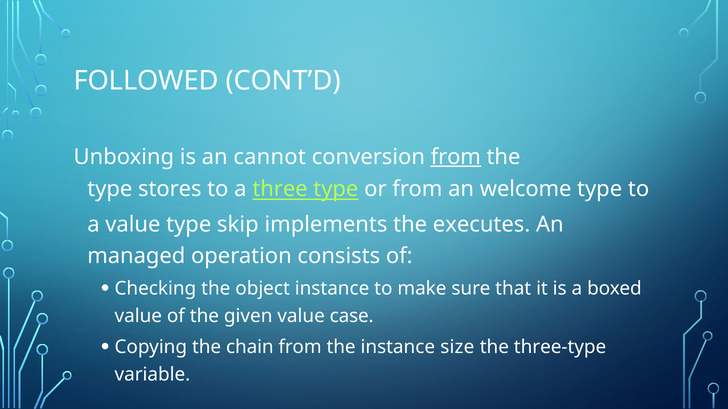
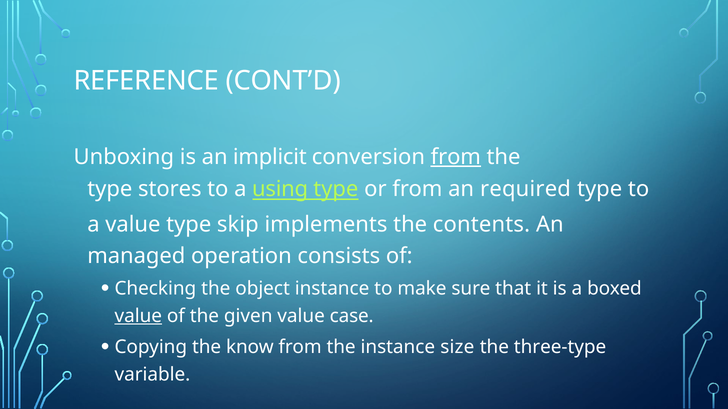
FOLLOWED: FOLLOWED -> REFERENCE (146, 81)
cannot: cannot -> implicit (270, 157)
three: three -> using (280, 189)
welcome: welcome -> required (525, 189)
executes: executes -> contents (481, 225)
value underline: none -> present (138, 316)
chain: chain -> know (250, 347)
